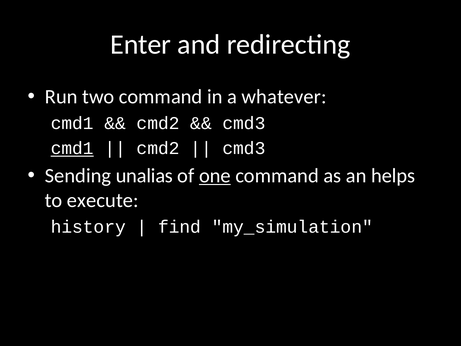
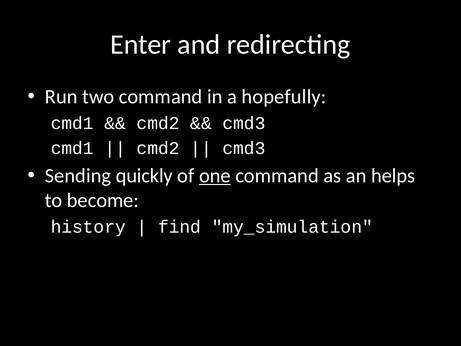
whatever: whatever -> hopefully (284, 97)
cmd1 underline: present -> none (72, 148)
unalias: unalias -> quickly (144, 176)
execute: execute -> become (103, 200)
